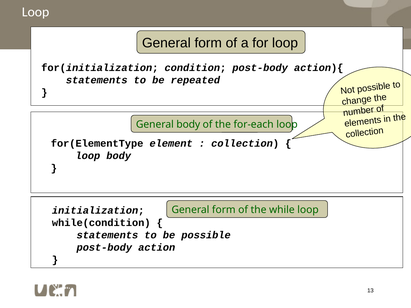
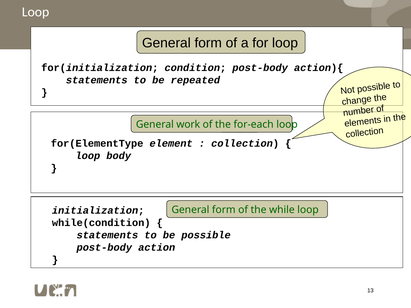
General body: body -> work (188, 125)
